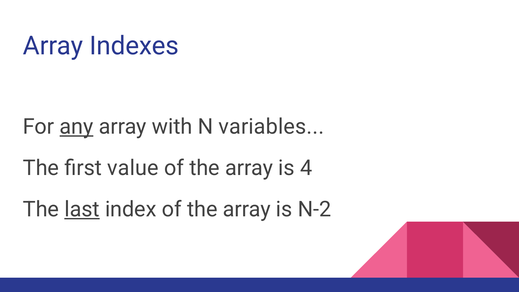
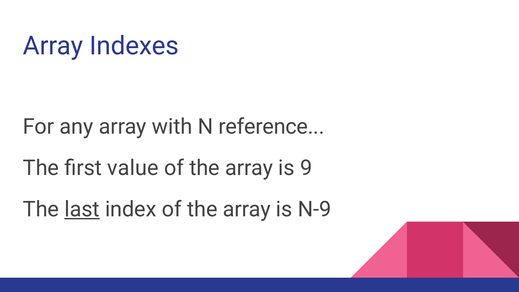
any underline: present -> none (76, 127)
variables: variables -> reference (271, 127)
4: 4 -> 9 (306, 168)
N-2: N-2 -> N-9 (314, 209)
